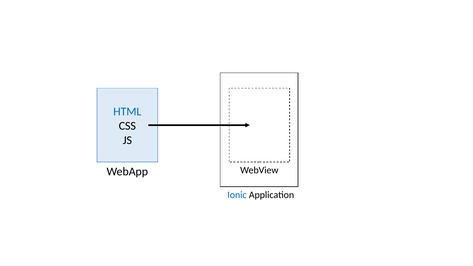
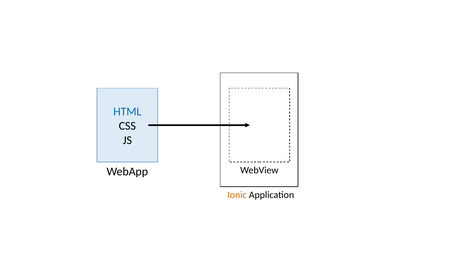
Ionic colour: blue -> orange (237, 195)
